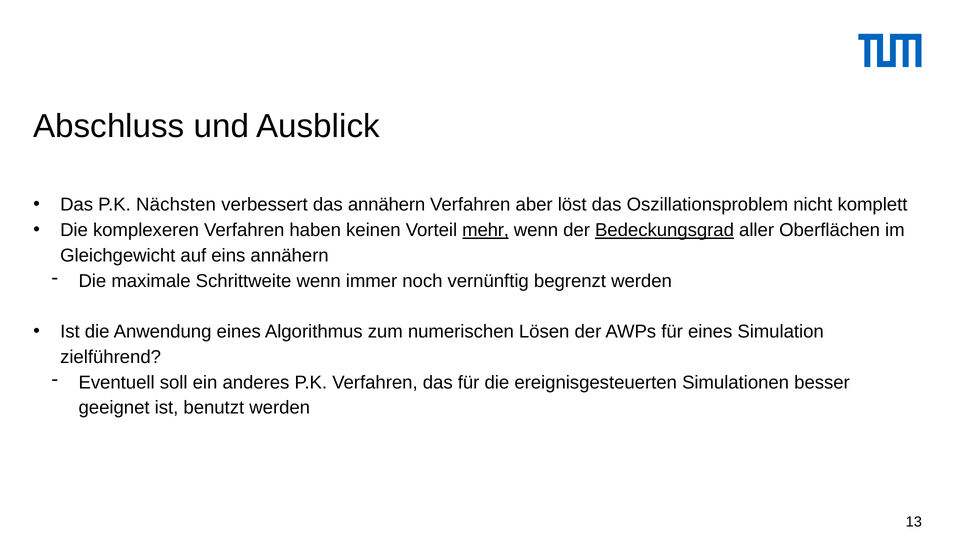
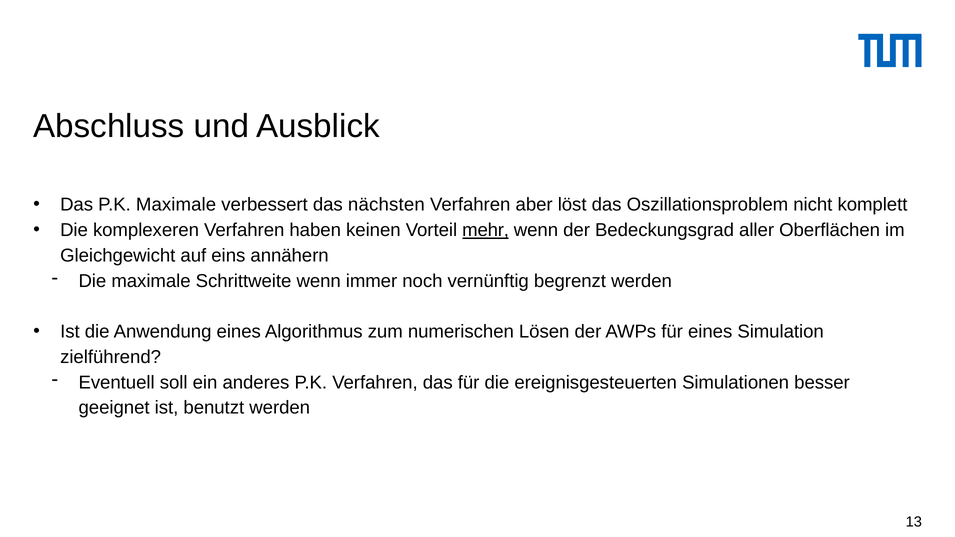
P.K Nächsten: Nächsten -> Maximale (176, 205)
das annähern: annähern -> nächsten (386, 205)
Bedeckungsgrad underline: present -> none (665, 230)
